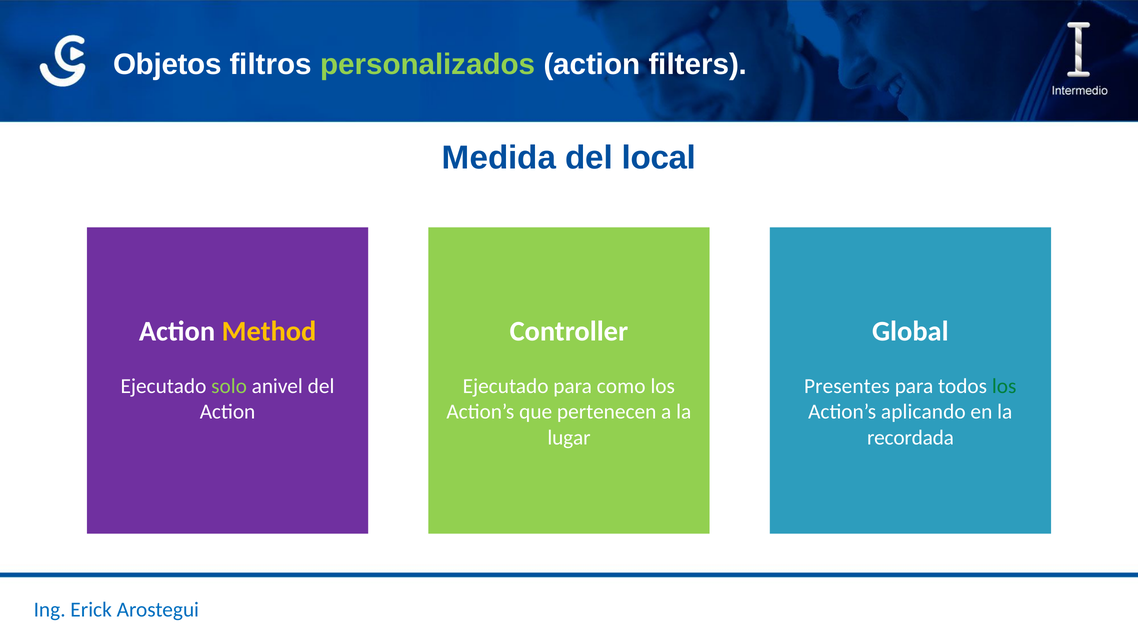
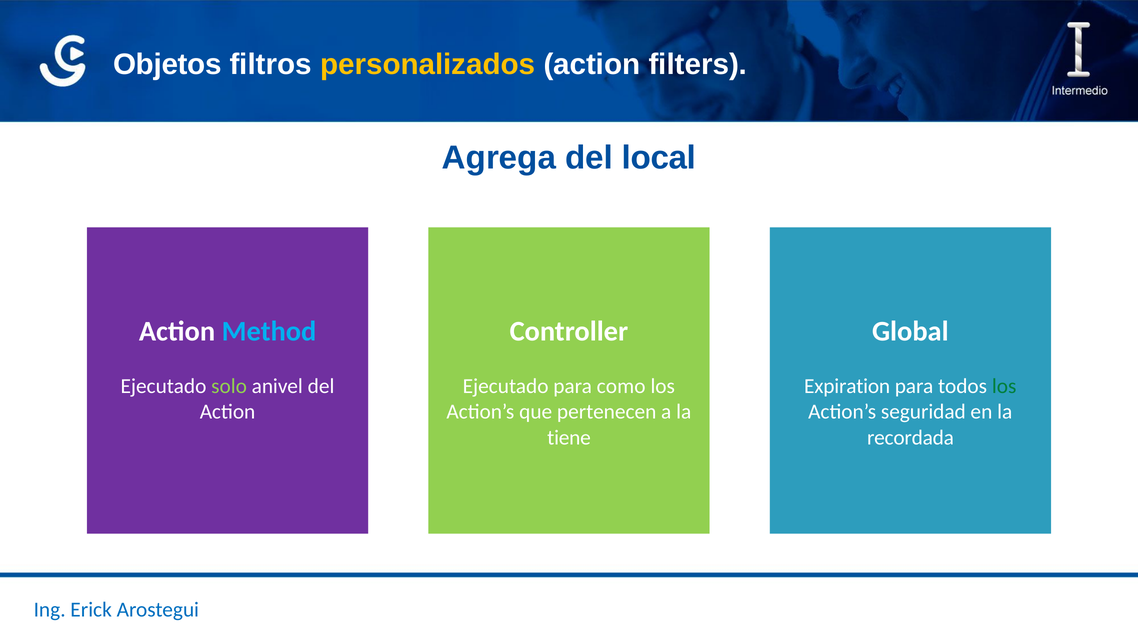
personalizados colour: light green -> yellow (428, 64)
Medida: Medida -> Agrega (499, 158)
Method colour: yellow -> light blue (269, 331)
Presentes: Presentes -> Expiration (847, 386)
aplicando: aplicando -> seguridad (923, 412)
lugar: lugar -> tiene (569, 438)
